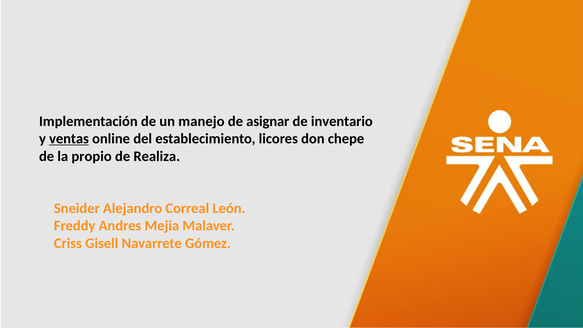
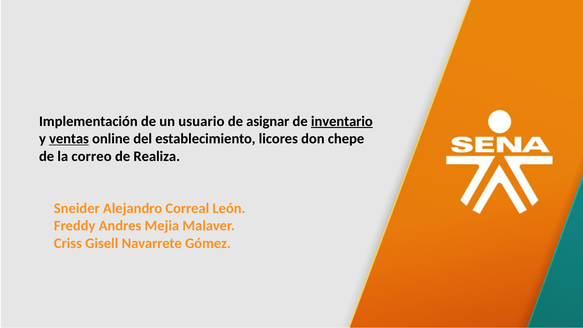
manejo: manejo -> usuario (201, 121)
inventario underline: none -> present (342, 121)
propio: propio -> correo (92, 156)
